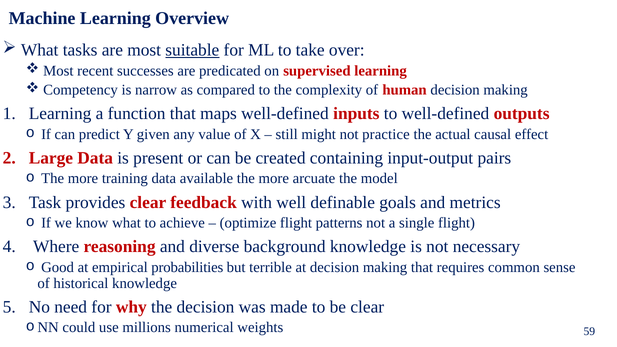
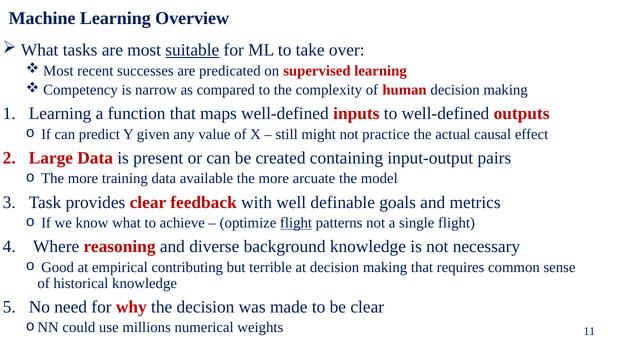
flight underline: none -> present (296, 223)
probabilities: probabilities -> contributing (187, 267)
59: 59 -> 11 (589, 332)
